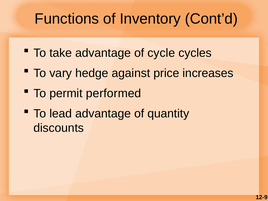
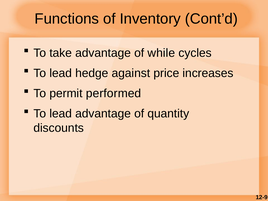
cycle: cycle -> while (161, 53)
vary: vary -> lead (61, 73)
